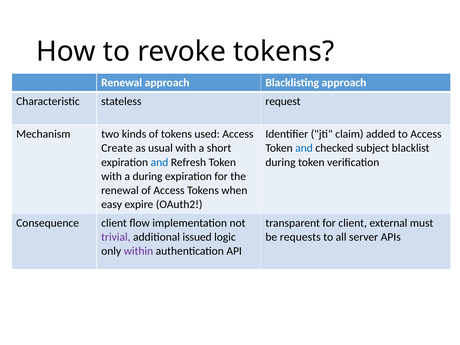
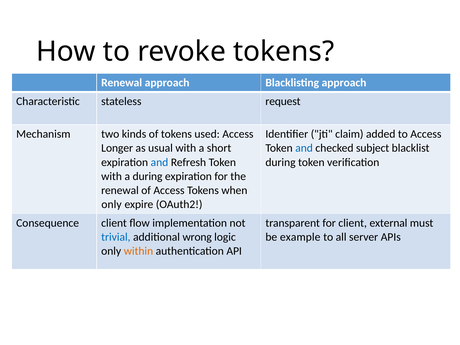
Create: Create -> Longer (117, 148)
easy: easy -> only (112, 204)
trivial colour: purple -> blue (116, 237)
issued: issued -> wrong (197, 237)
requests: requests -> example (300, 237)
within colour: purple -> orange (138, 251)
